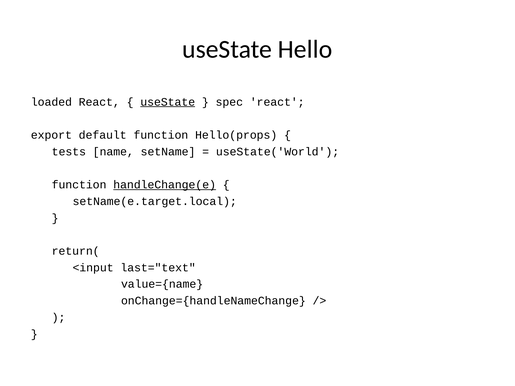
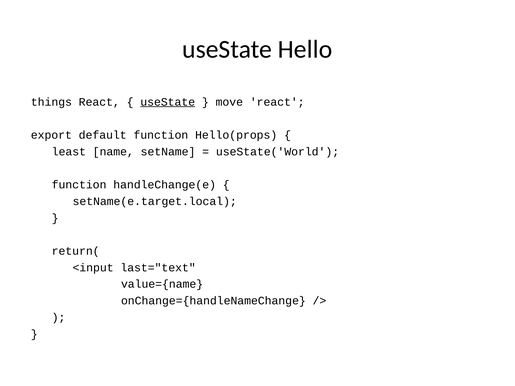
loaded: loaded -> things (51, 102)
spec: spec -> move (229, 102)
tests: tests -> least (69, 152)
handleChange(e underline: present -> none (165, 185)
